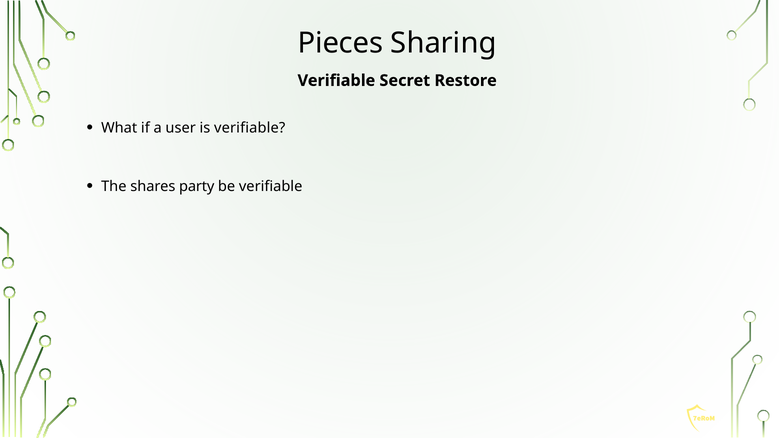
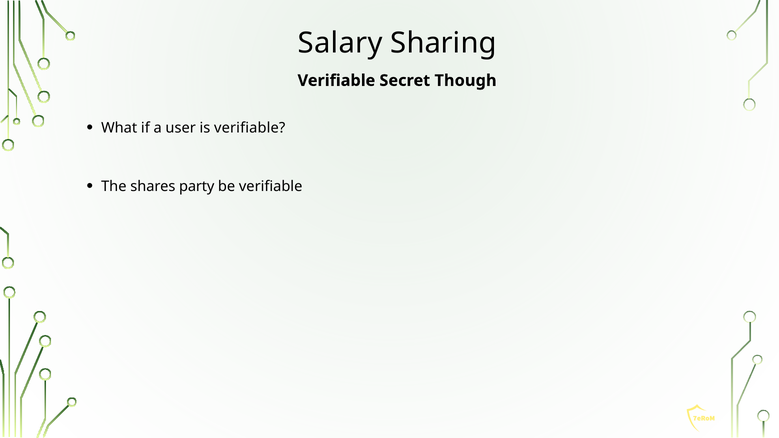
Pieces: Pieces -> Salary (340, 43)
Restore: Restore -> Though (466, 81)
